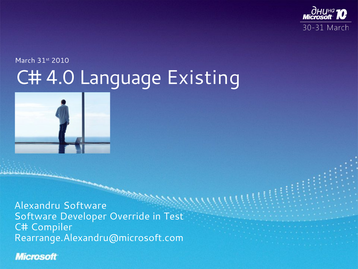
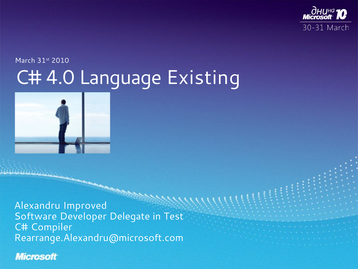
Alexandru Software: Software -> Improved (85, 205)
Override: Override -> Delegate (130, 216)
